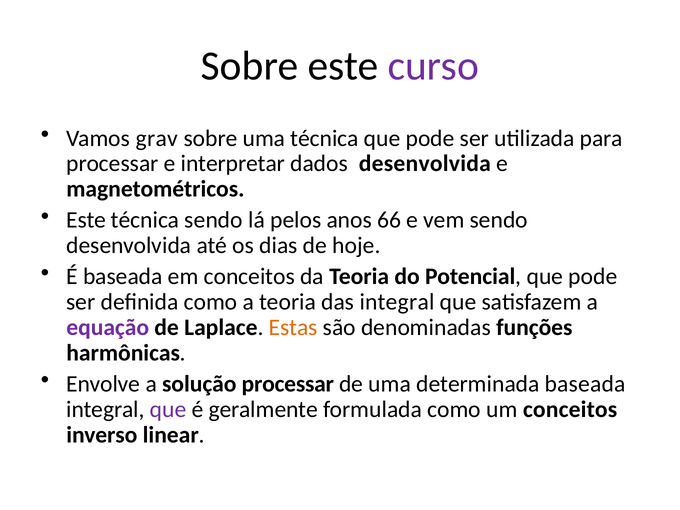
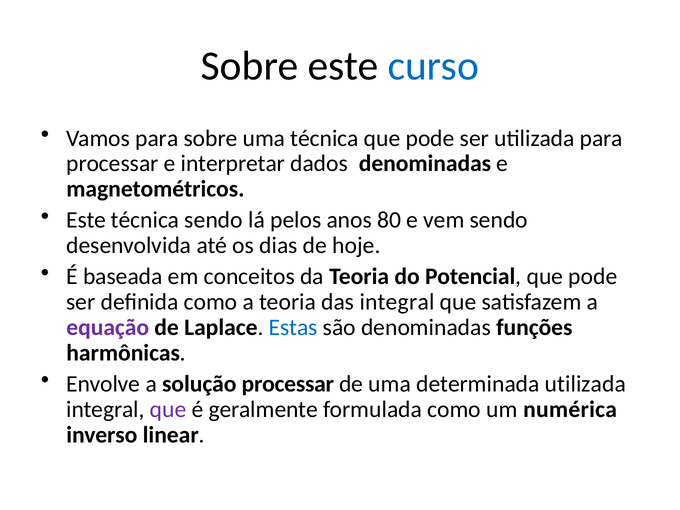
curso colour: purple -> blue (433, 66)
Vamos grav: grav -> para (157, 138)
dados desenvolvida: desenvolvida -> denominadas (425, 164)
66: 66 -> 80 (389, 220)
Estas colour: orange -> blue (293, 327)
determinada baseada: baseada -> utilizada (585, 384)
um conceitos: conceitos -> numérica (570, 409)
